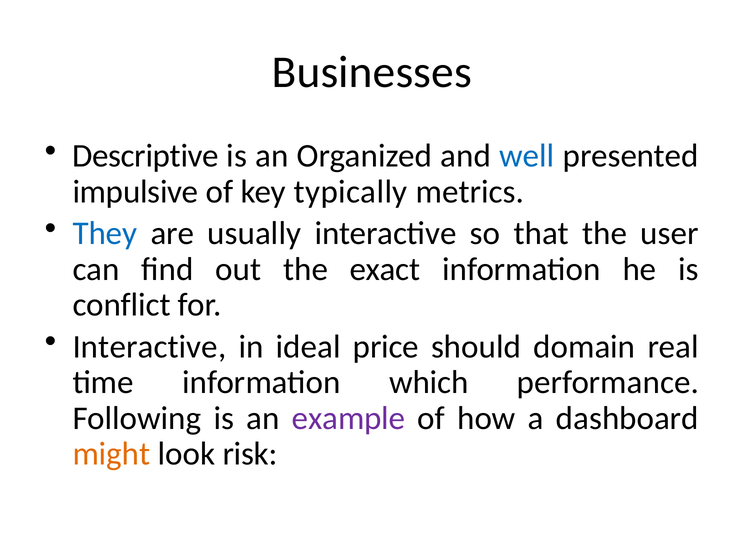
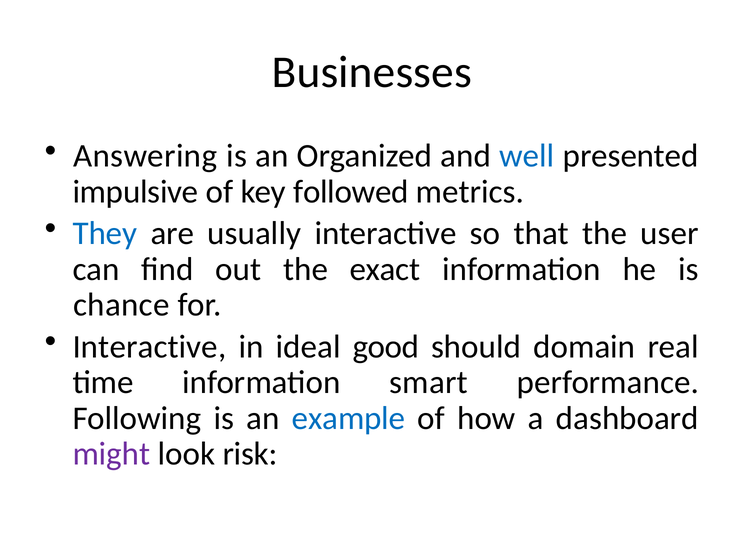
Descriptive: Descriptive -> Answering (145, 156)
typically: typically -> followed (351, 192)
conflict: conflict -> chance (121, 305)
price: price -> good (386, 347)
which: which -> smart (429, 382)
example colour: purple -> blue (349, 418)
might colour: orange -> purple (111, 454)
